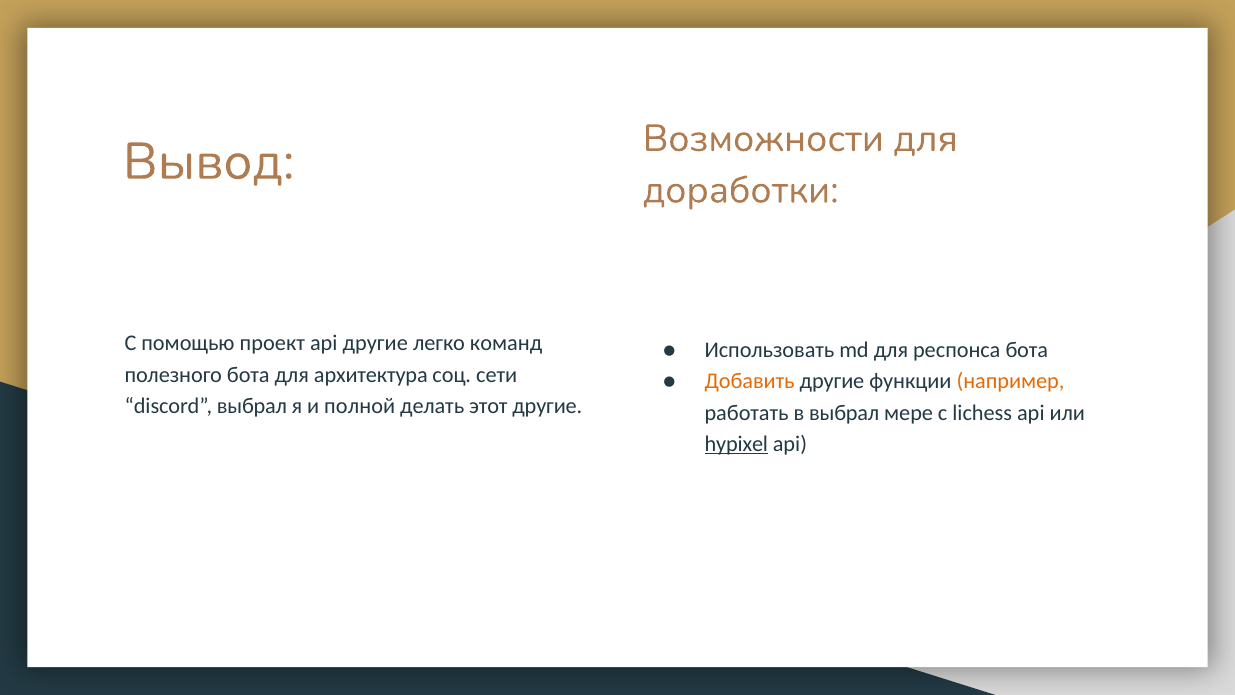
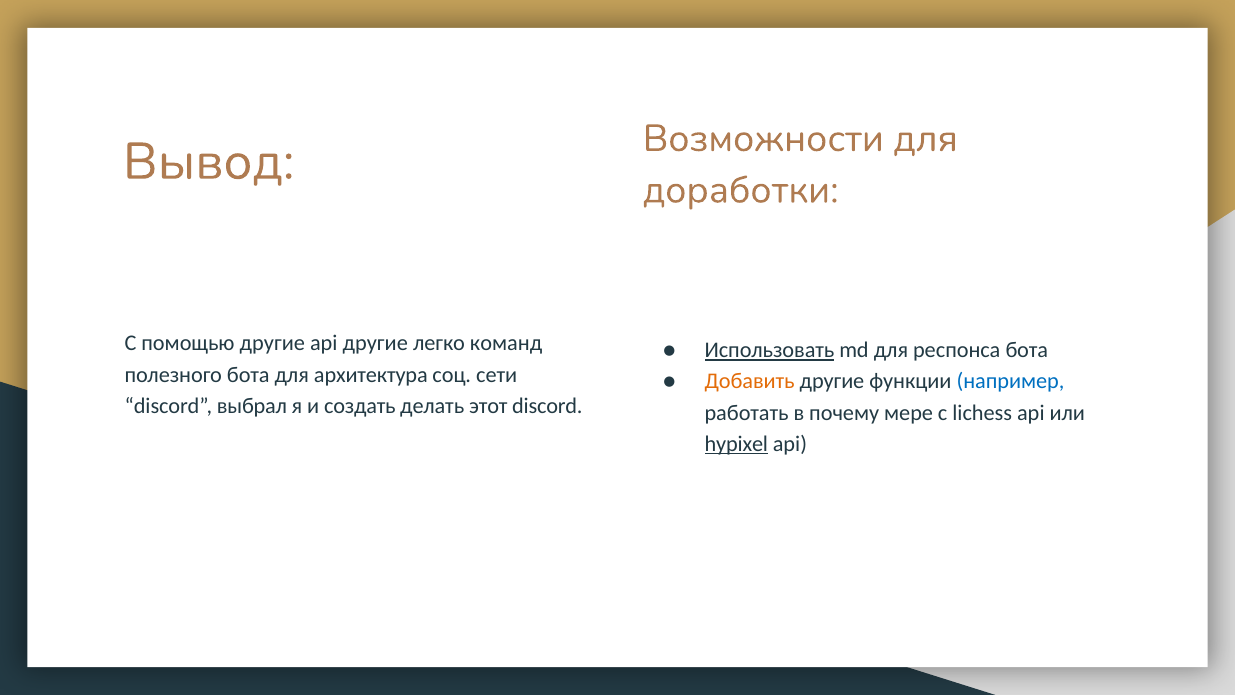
помощью проект: проект -> другие (272, 343)
Использовать underline: none -> present (770, 350)
например colour: orange -> blue (1011, 381)
полной: полной -> создать (360, 406)
этот другие: другие -> discord (547, 406)
в выбрал: выбрал -> почему (844, 413)
